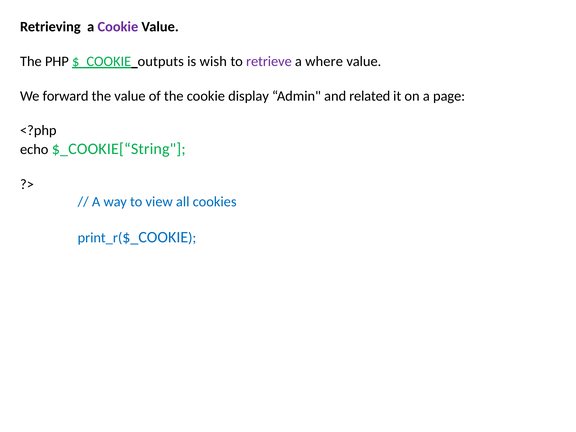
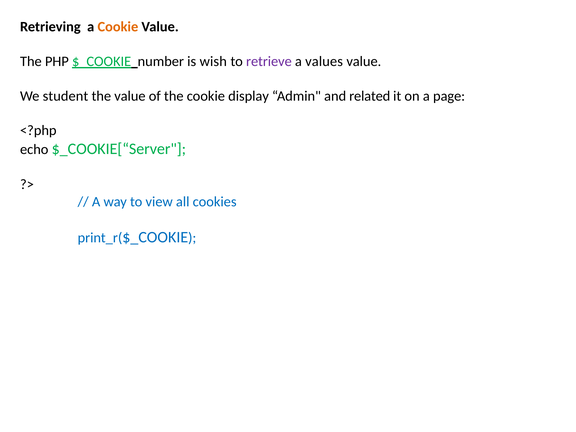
Cookie colour: purple -> orange (118, 27)
outputs: outputs -> number (161, 61)
where: where -> values (324, 61)
forward: forward -> student (65, 96)
$_COOKIE[“String: $_COOKIE[“String -> $_COOKIE[“Server (119, 149)
